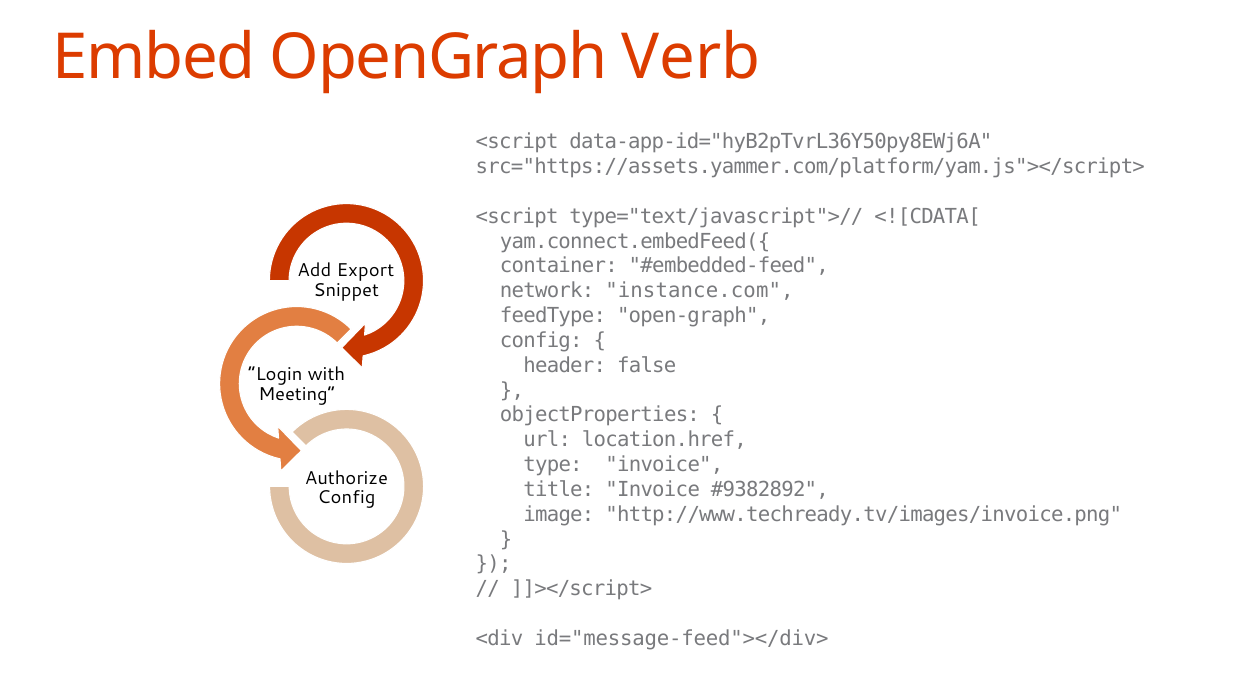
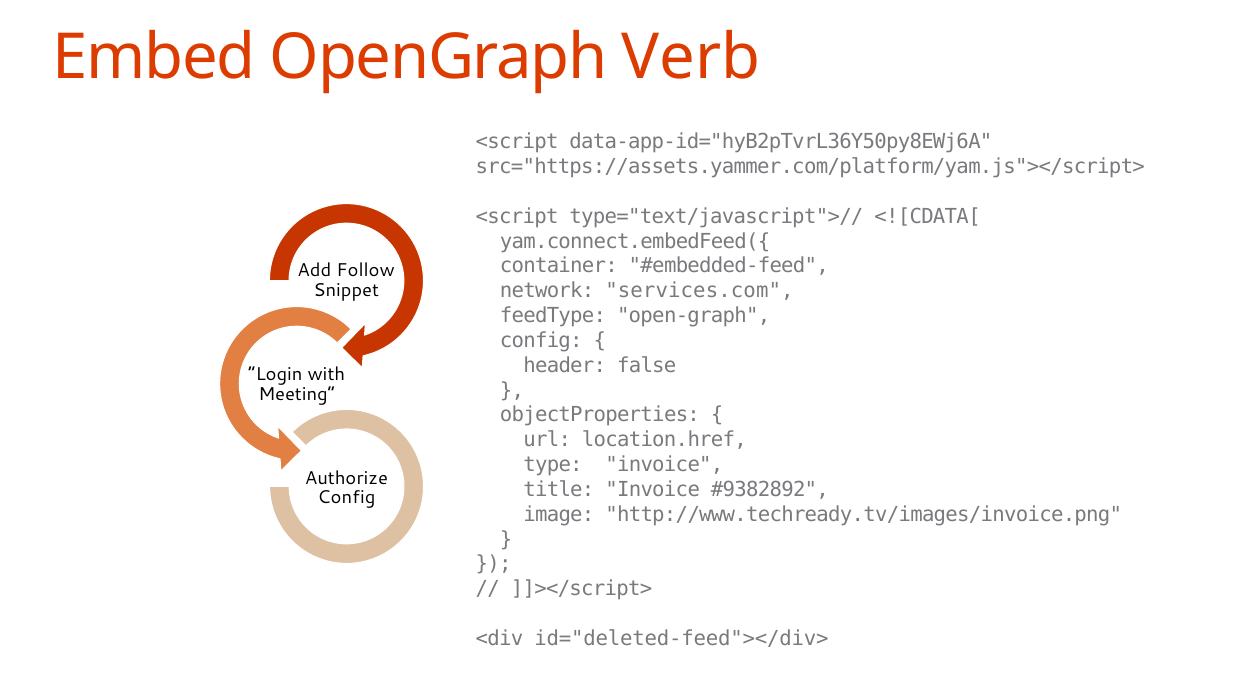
Export: Export -> Follow (366, 270)
instance.com: instance.com -> services.com (699, 291)
id="message-feed"></div>: id="message-feed"></div> -> id="deleted-feed"></div> (681, 638)
